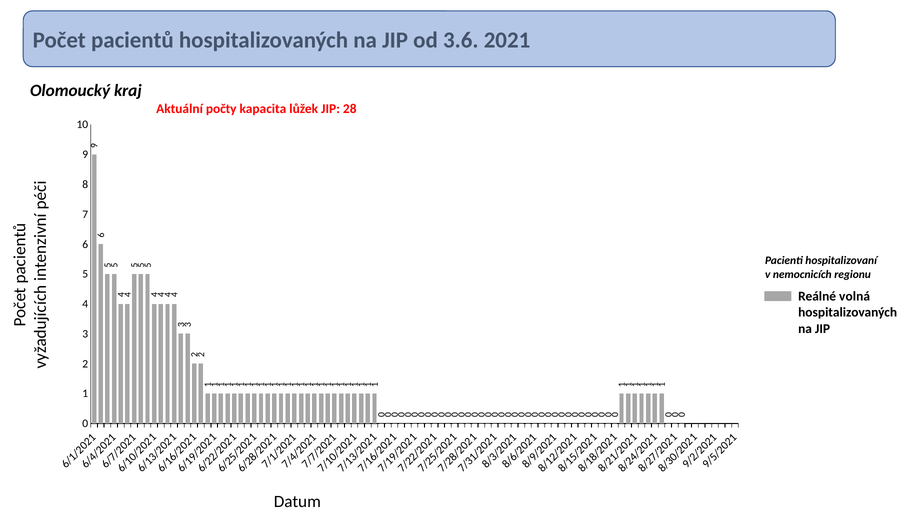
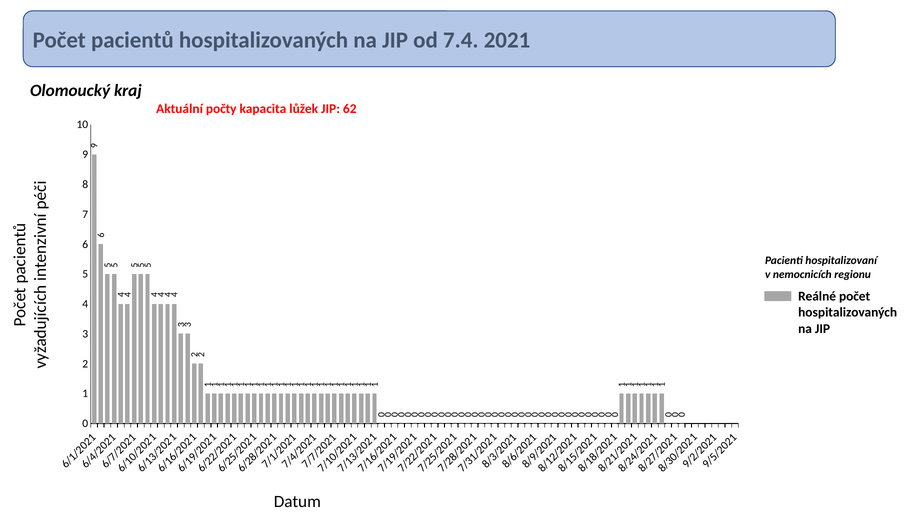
3.6: 3.6 -> 7.4 (461, 40)
28: 28 -> 62 (350, 109)
Reálné volná: volná -> počet (855, 297)
